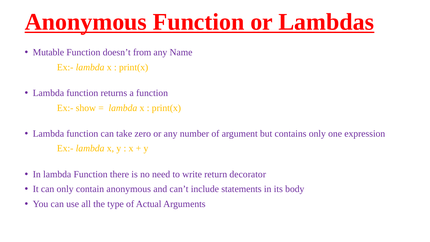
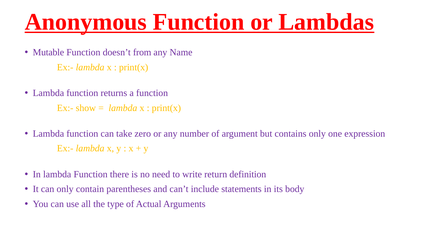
decorator: decorator -> definition (248, 174)
contain anonymous: anonymous -> parentheses (129, 189)
